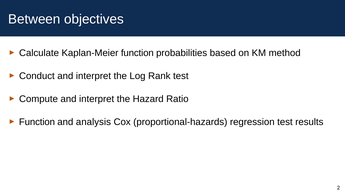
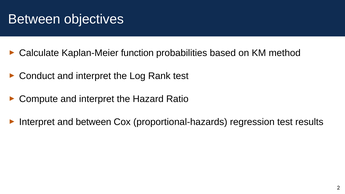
Function: Function -> Interpret (37, 122)
and analysis: analysis -> between (94, 122)
